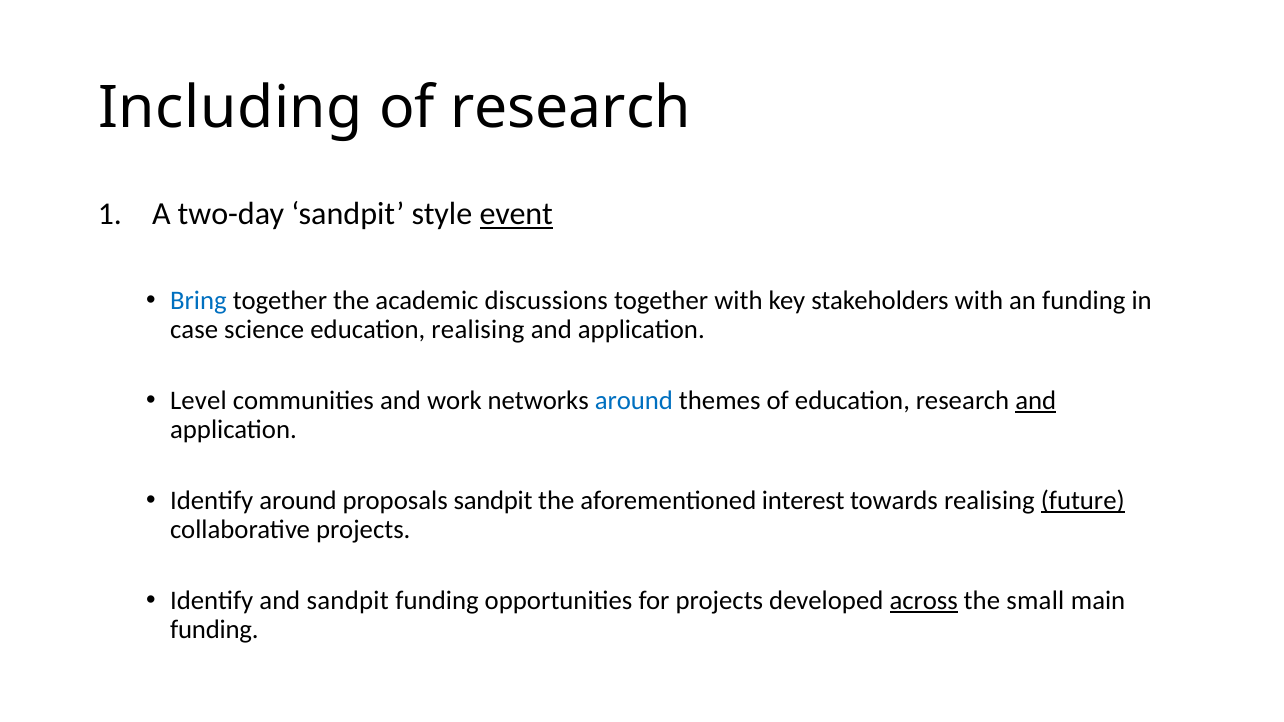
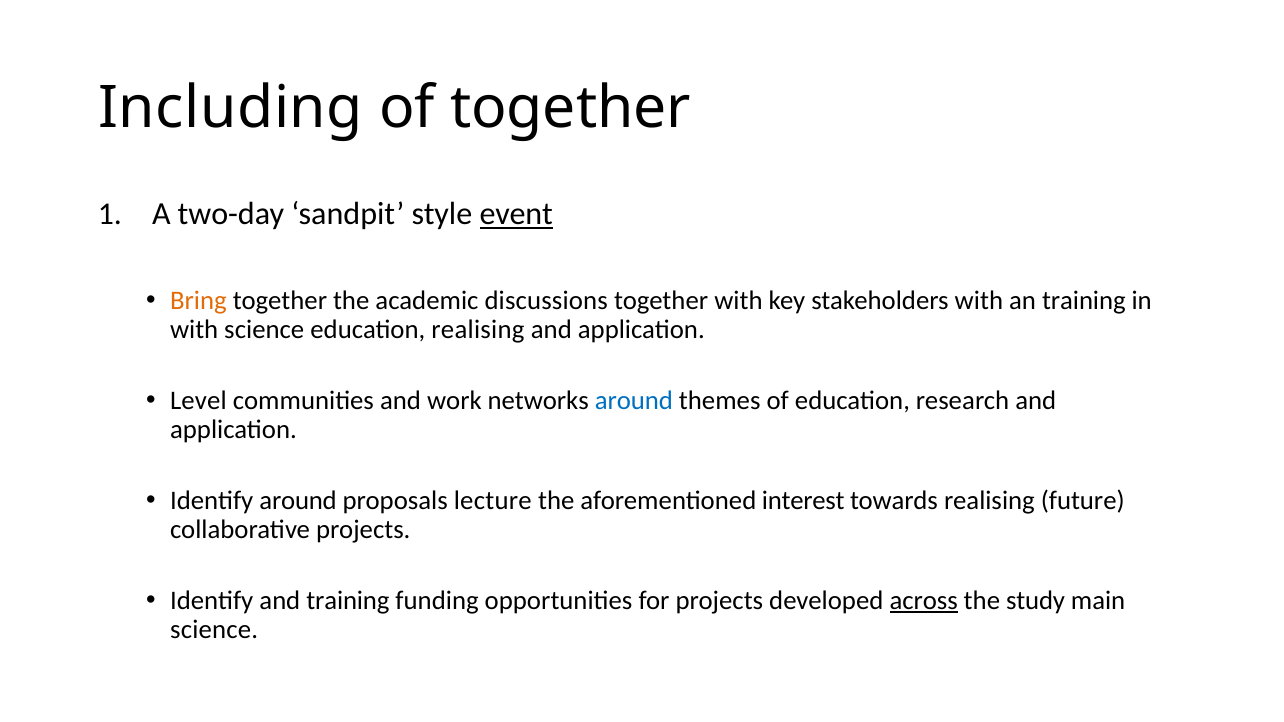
of research: research -> together (571, 108)
Bring colour: blue -> orange (198, 301)
an funding: funding -> training (1084, 301)
case: case -> with (194, 330)
and underline: present -> none (1036, 401)
proposals sandpit: sandpit -> lecture (493, 501)
future underline: present -> none (1083, 501)
and sandpit: sandpit -> training (348, 601)
small: small -> study (1036, 601)
funding: funding -> science (214, 630)
